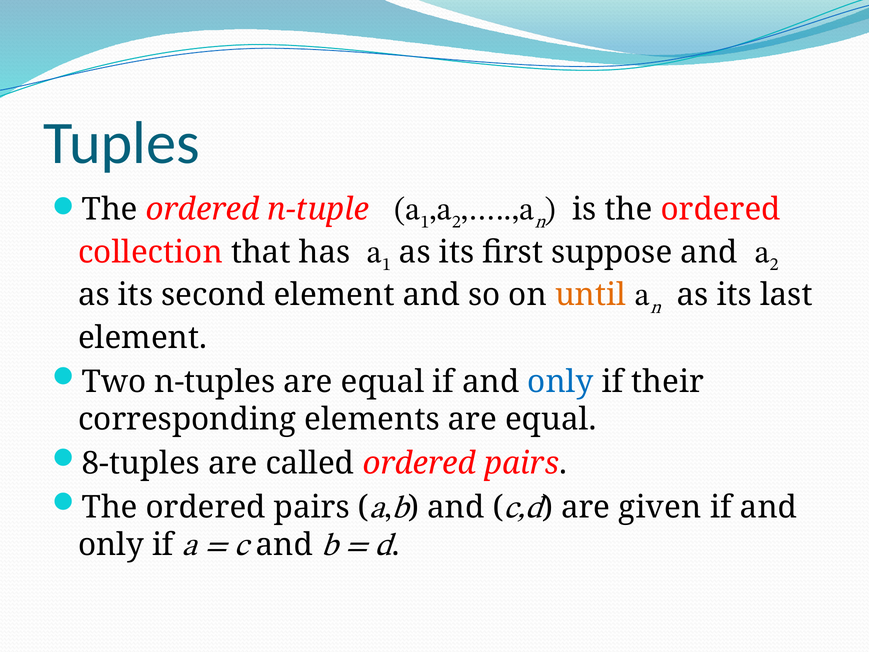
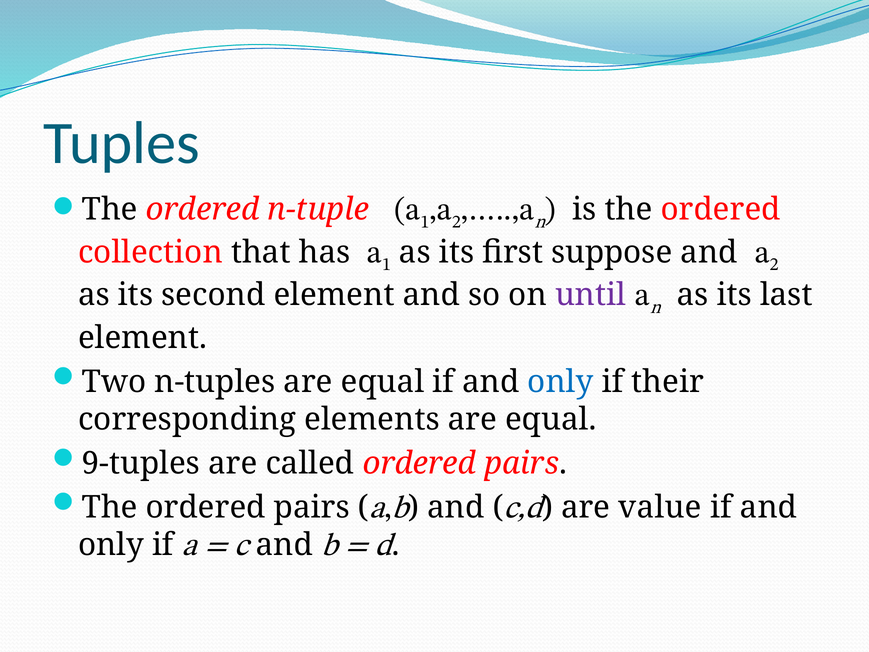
until colour: orange -> purple (591, 295)
8-tuples: 8-tuples -> 9-tuples (141, 463)
given: given -> value (660, 507)
